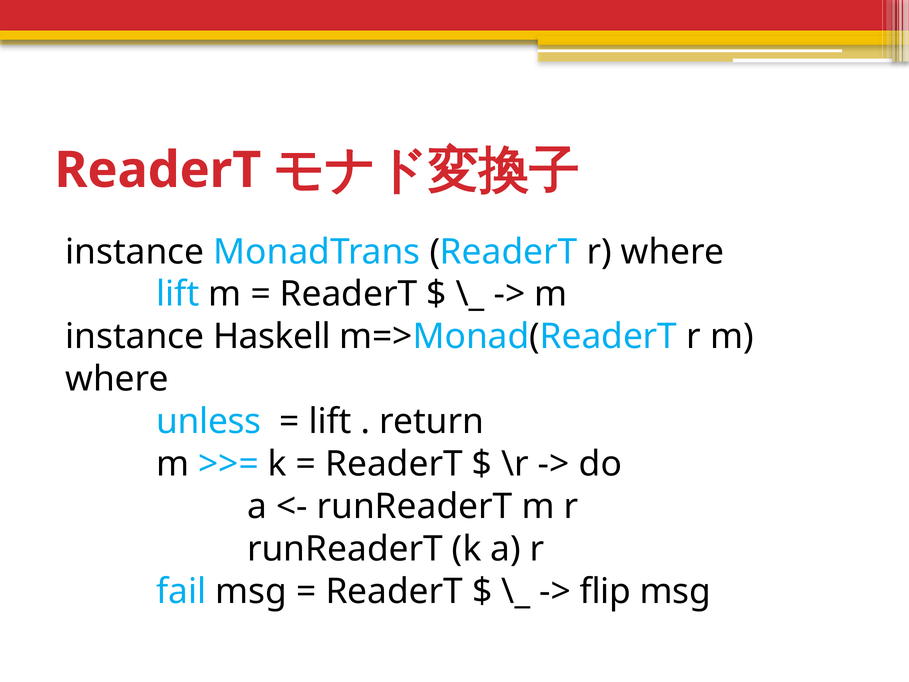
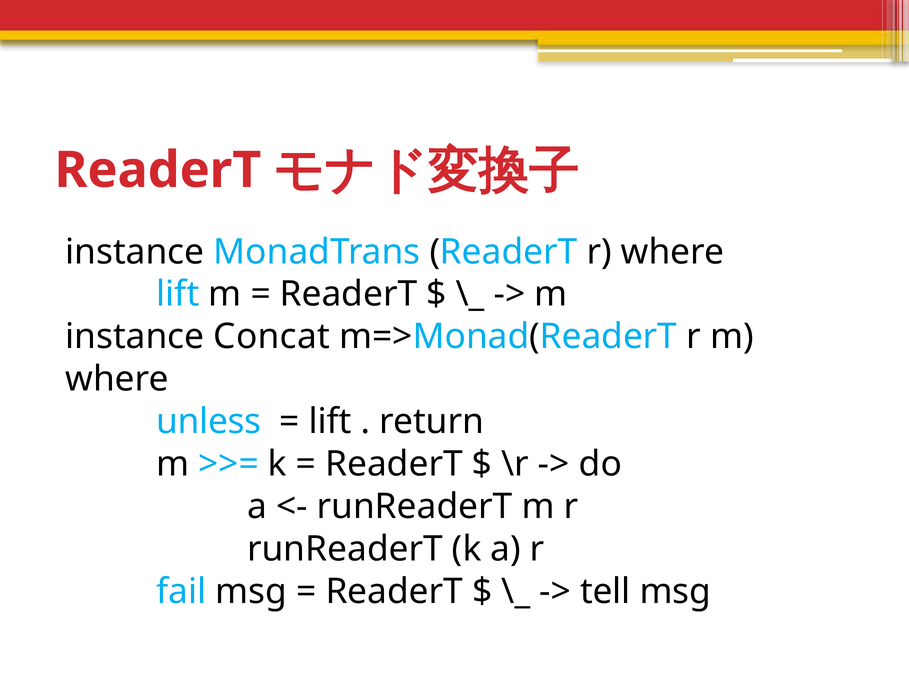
Haskell: Haskell -> Concat (272, 337)
flip: flip -> tell (605, 591)
